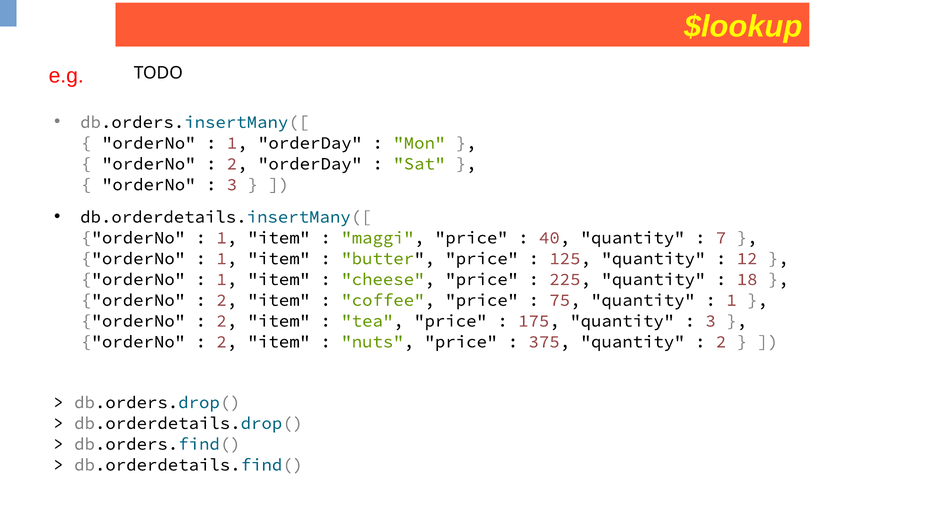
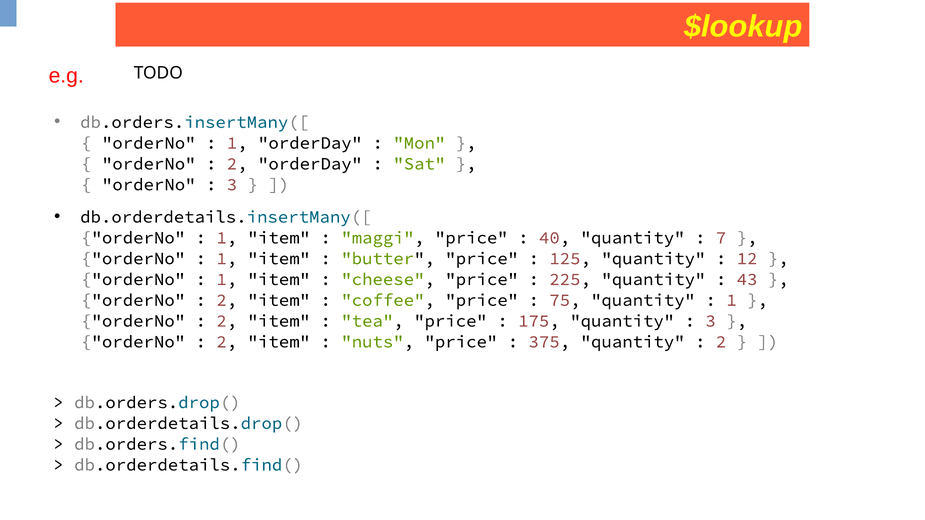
18: 18 -> 43 (747, 279)
